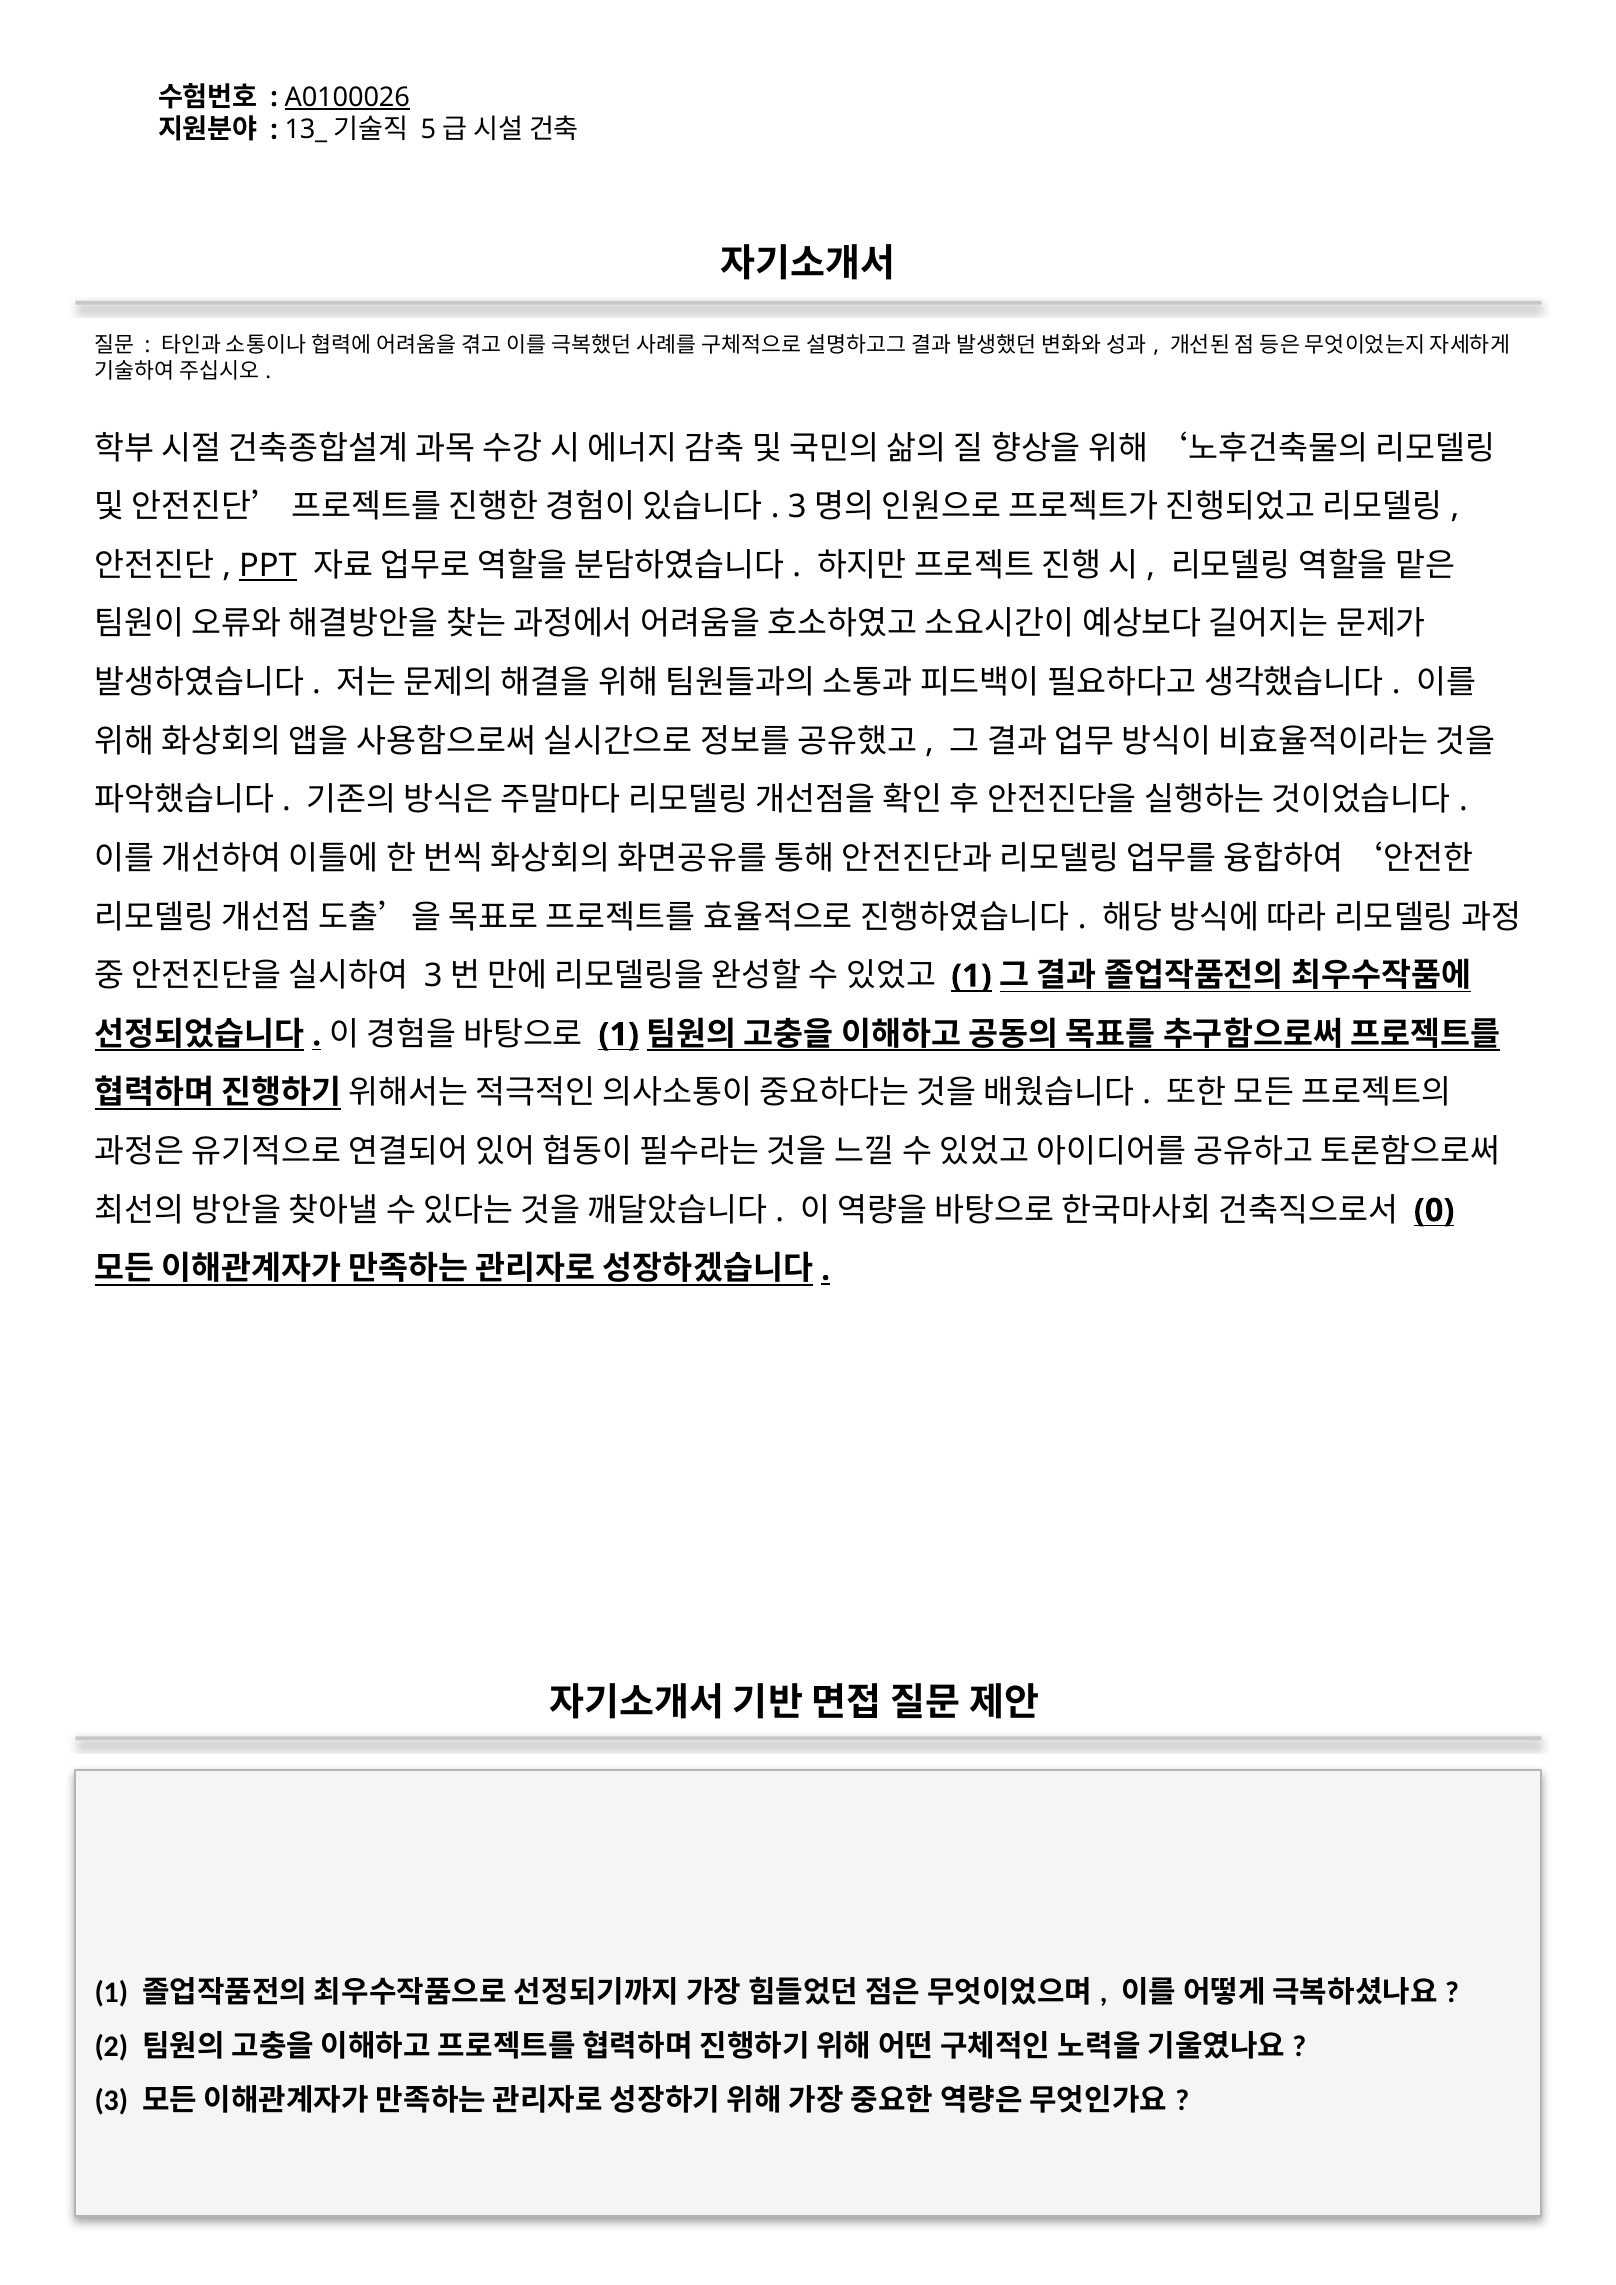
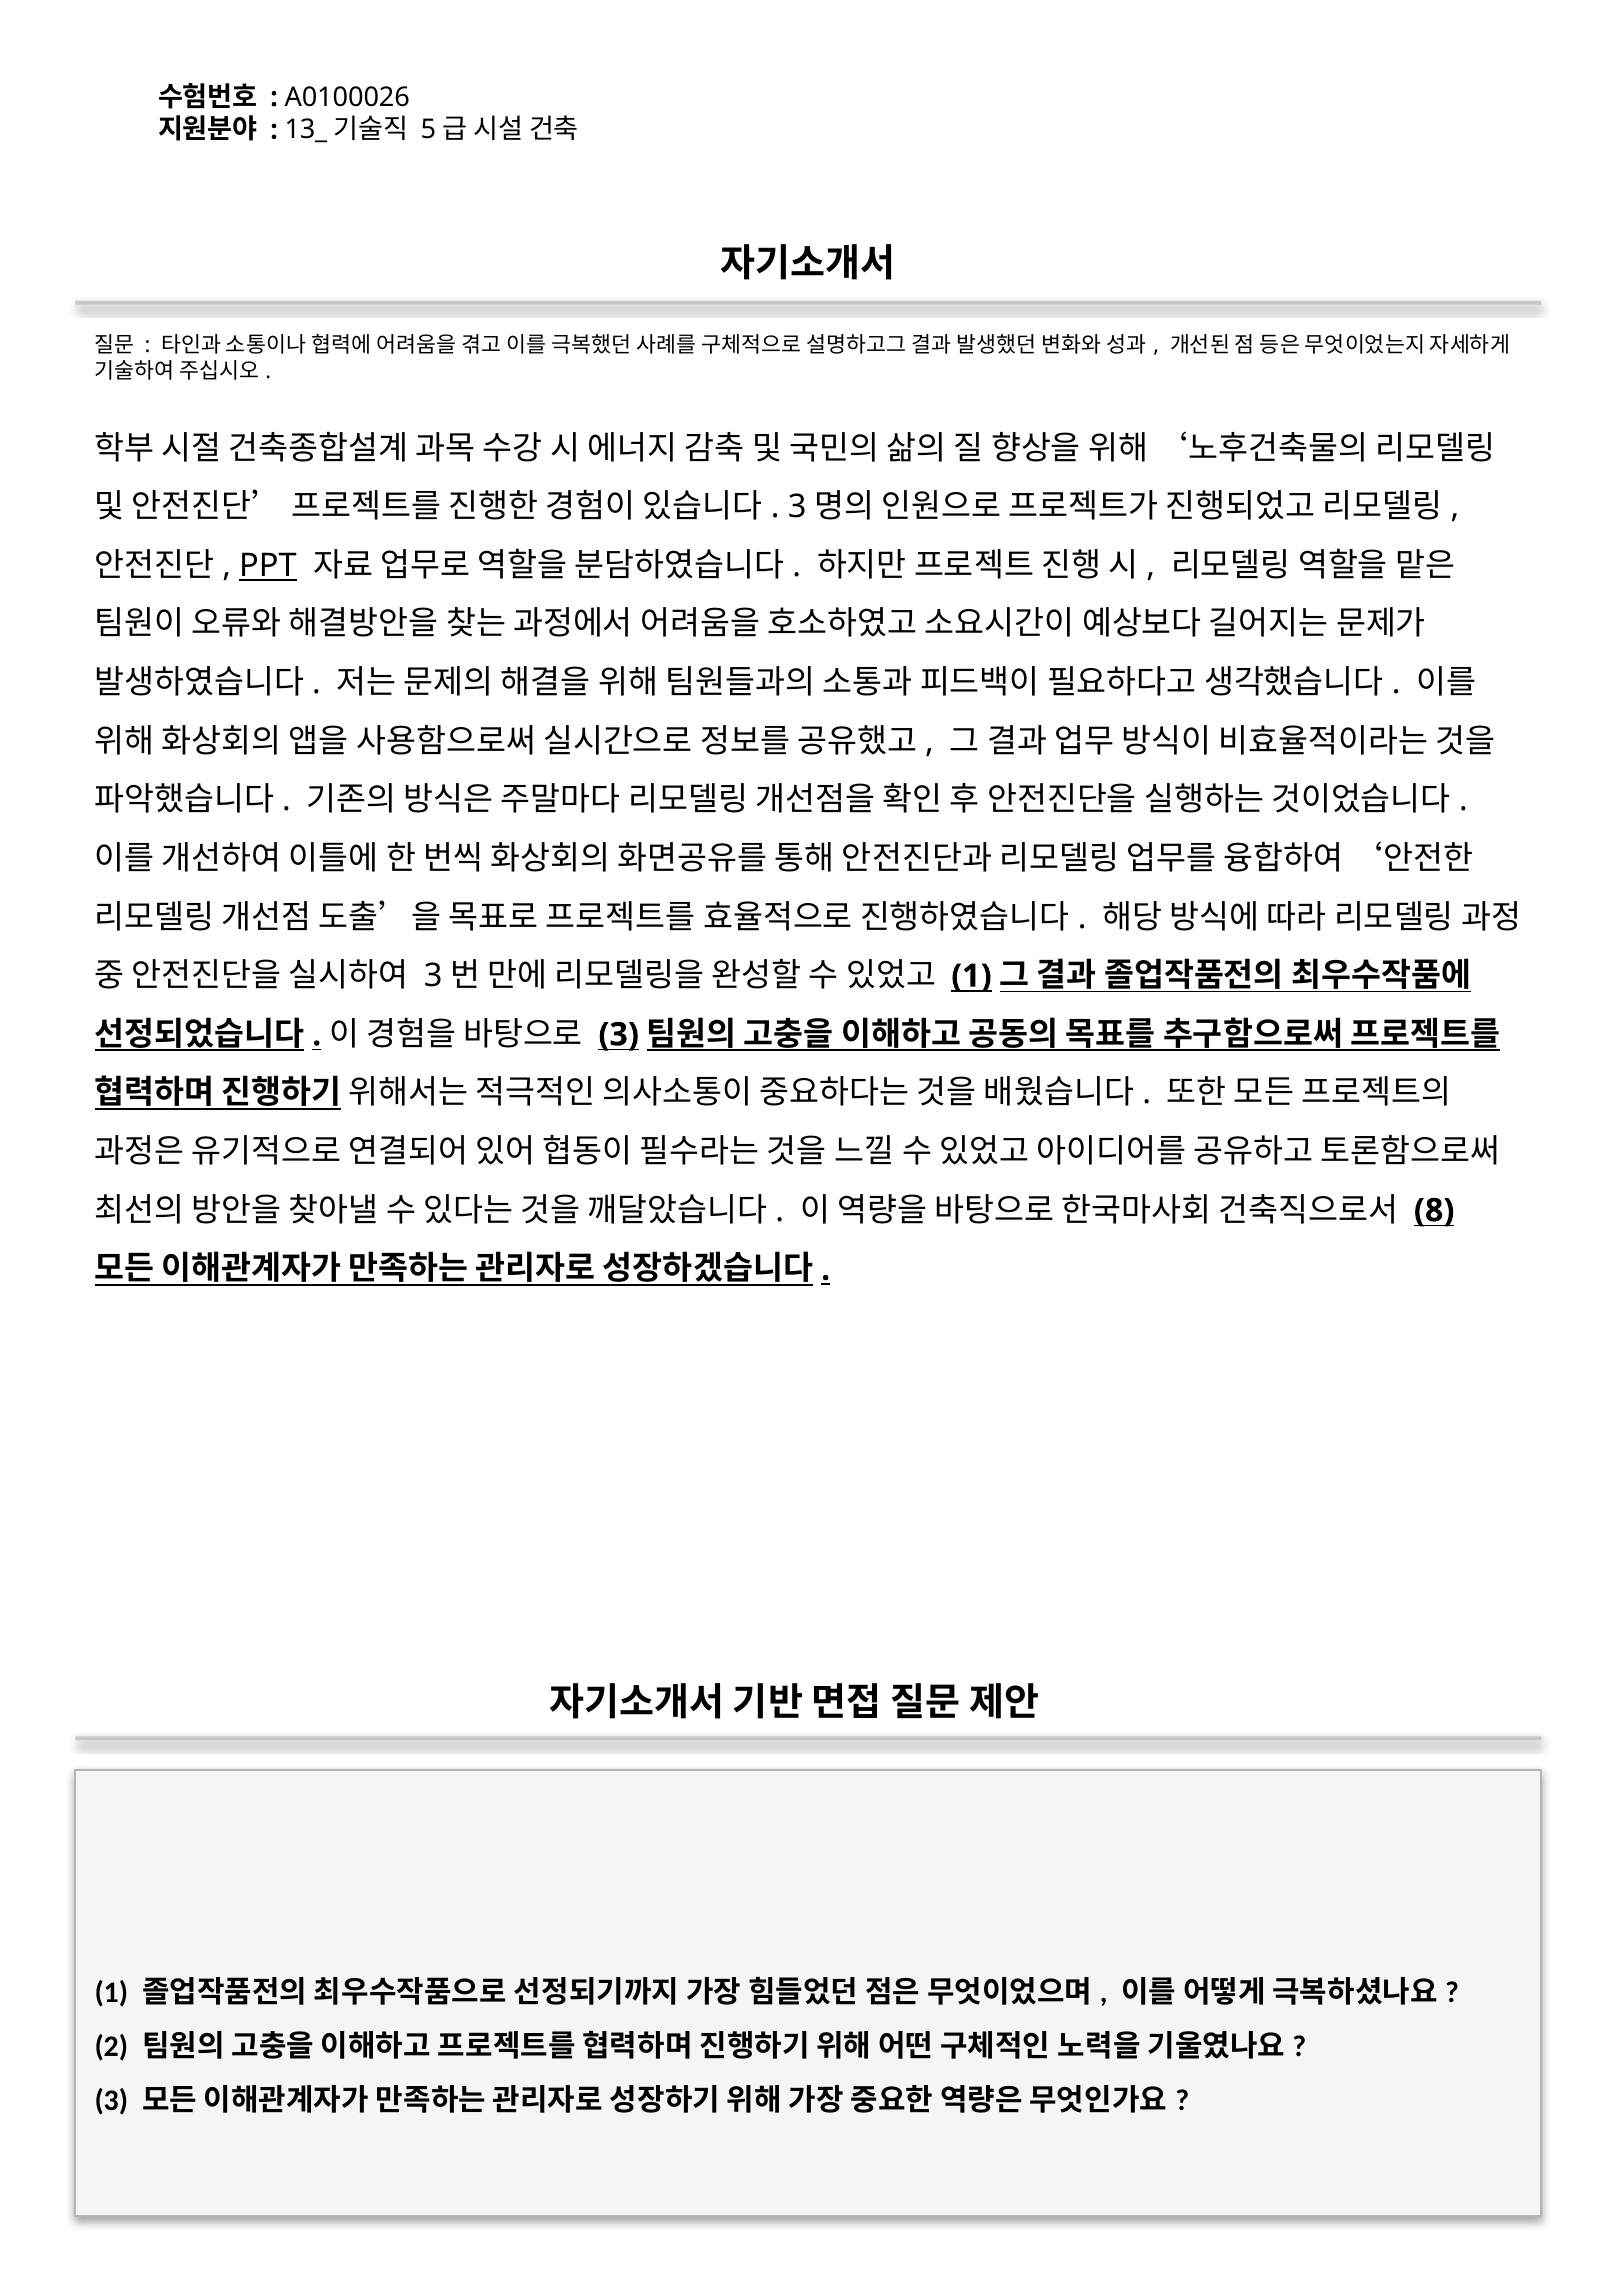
A0100026 underline: present -> none (347, 97)
1: 1 -> 3 (619, 1035)
0: 0 -> 8 (1434, 1211)
